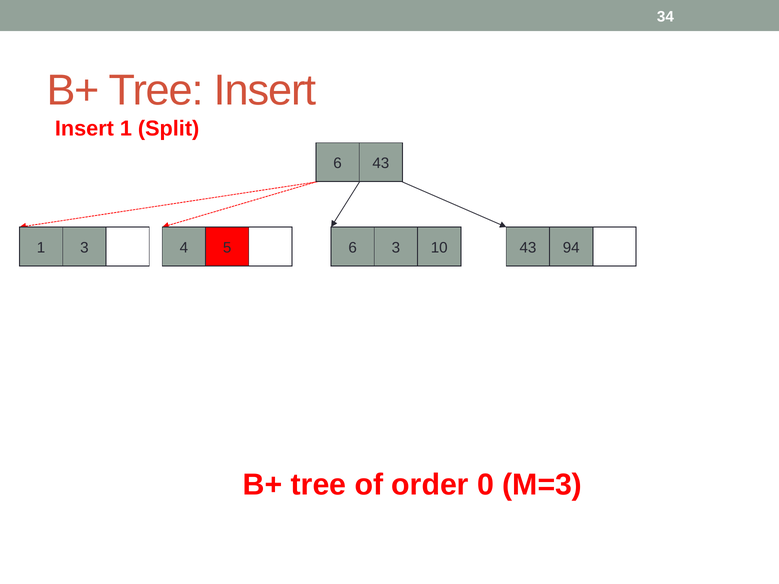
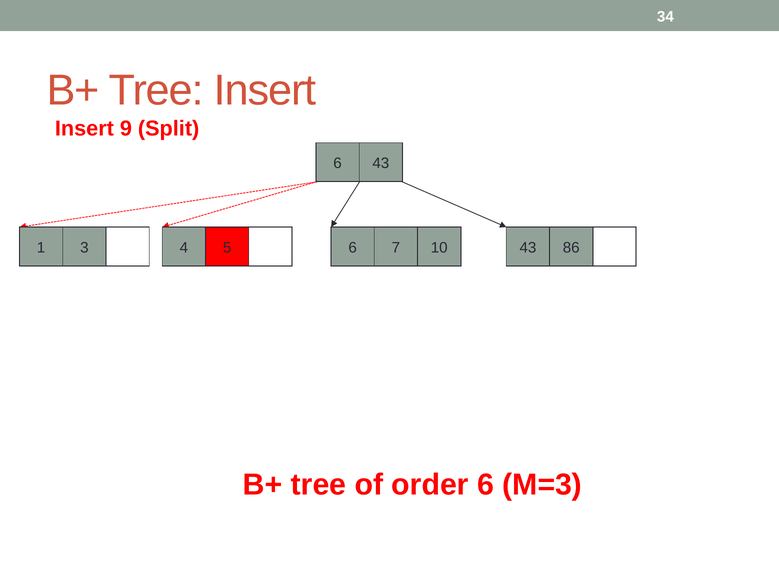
Insert 1: 1 -> 9 (126, 129)
6 3: 3 -> 7 (396, 248)
94: 94 -> 86 (571, 248)
order 0: 0 -> 6 (486, 485)
